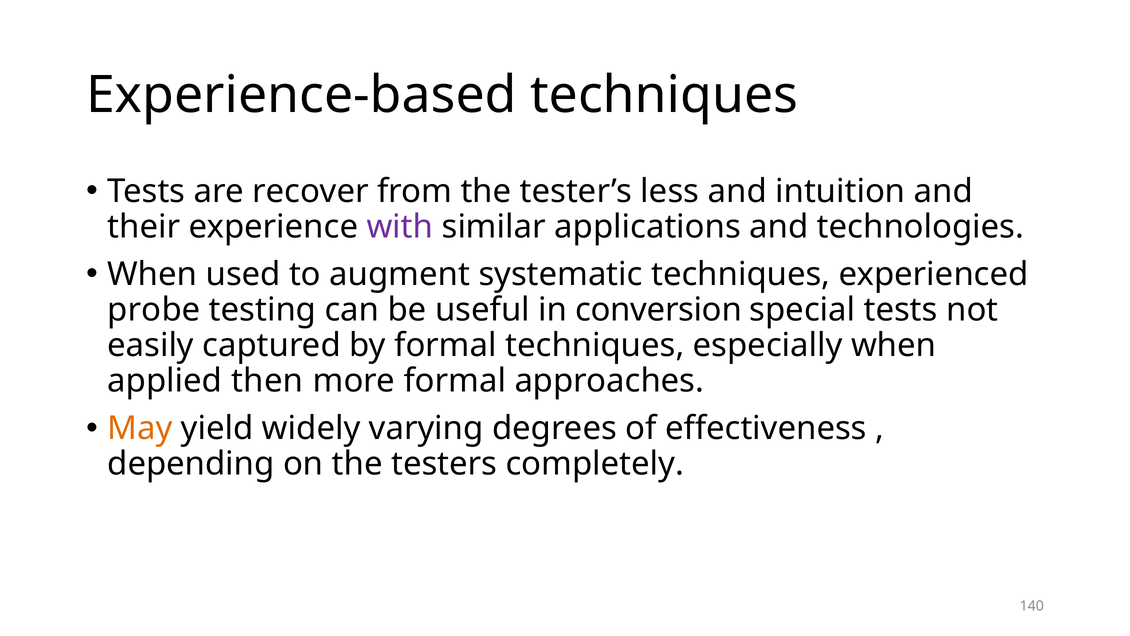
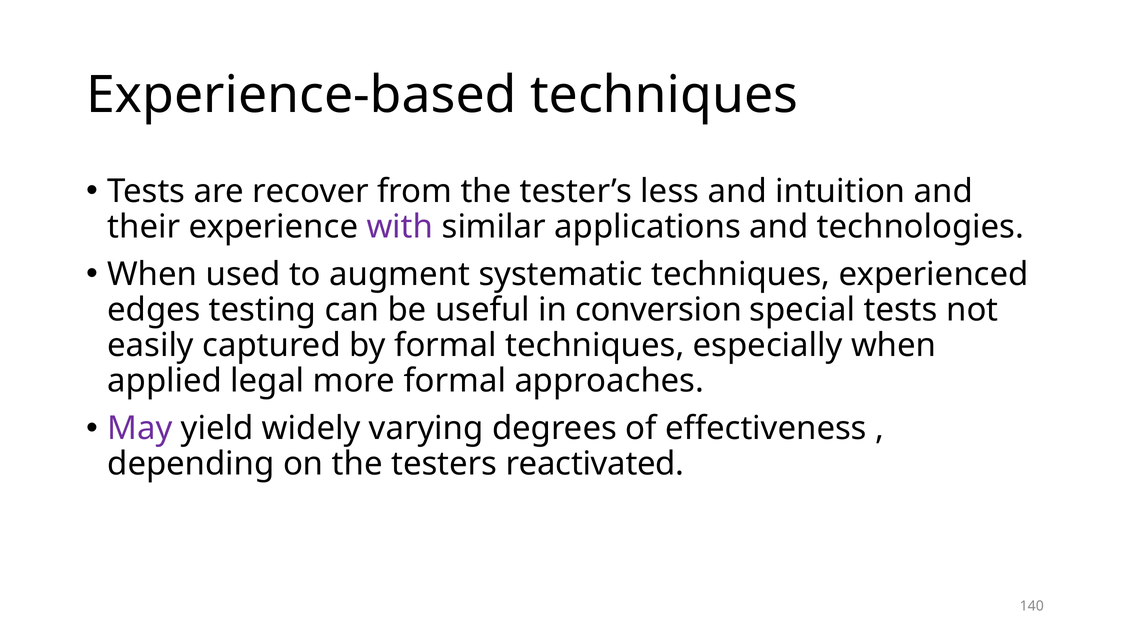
probe: probe -> edges (154, 310)
then: then -> legal (267, 381)
May colour: orange -> purple (140, 428)
completely: completely -> reactivated (595, 464)
